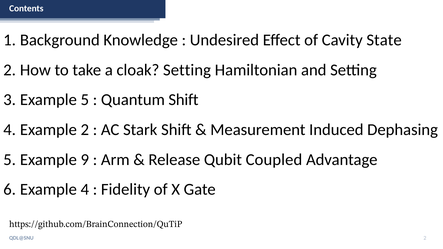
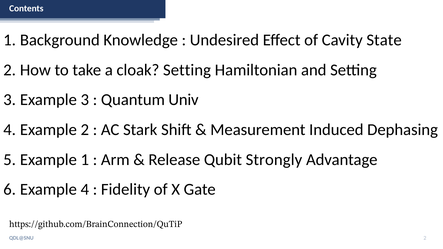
5: 5 -> 3 (85, 100)
Quantum Shift: Shift -> Univ (183, 100)
9: 9 -> 1 (85, 160)
Coupled: Coupled -> Strongly (274, 160)
